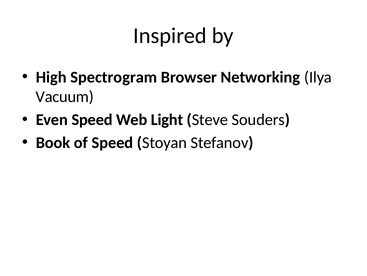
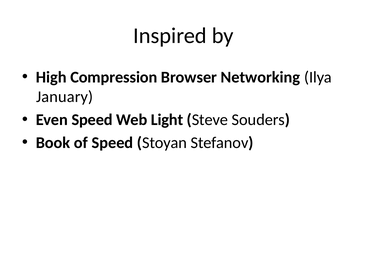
Spectrogram: Spectrogram -> Compression (114, 77)
Vacuum: Vacuum -> January (65, 97)
